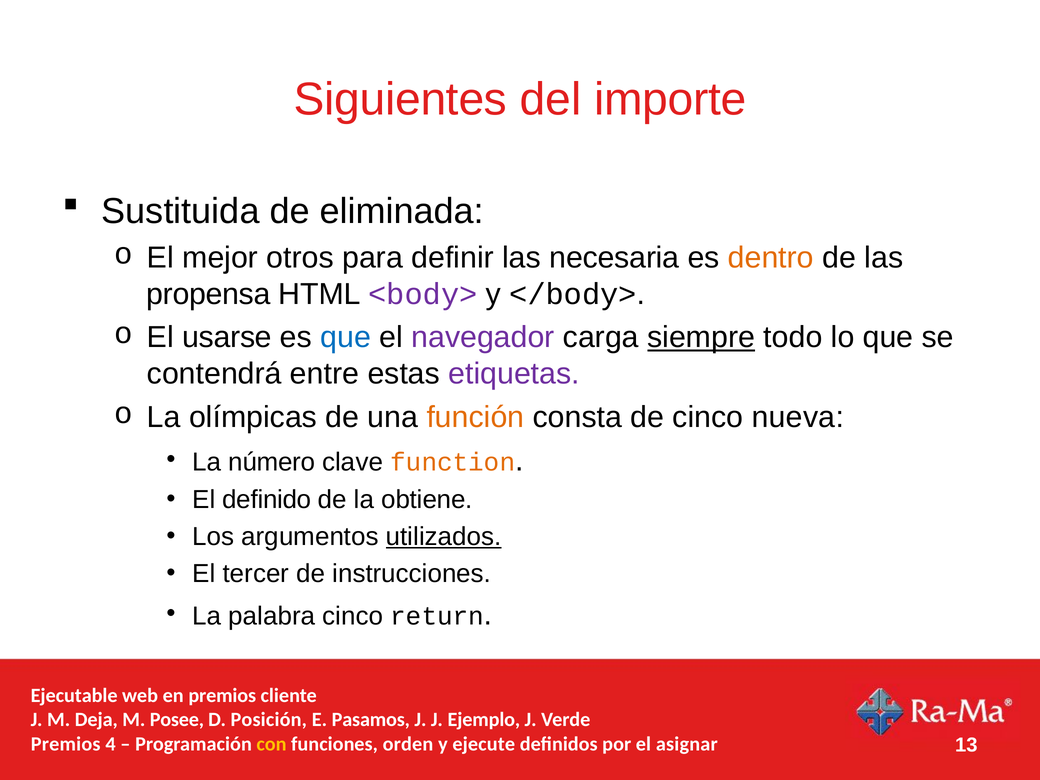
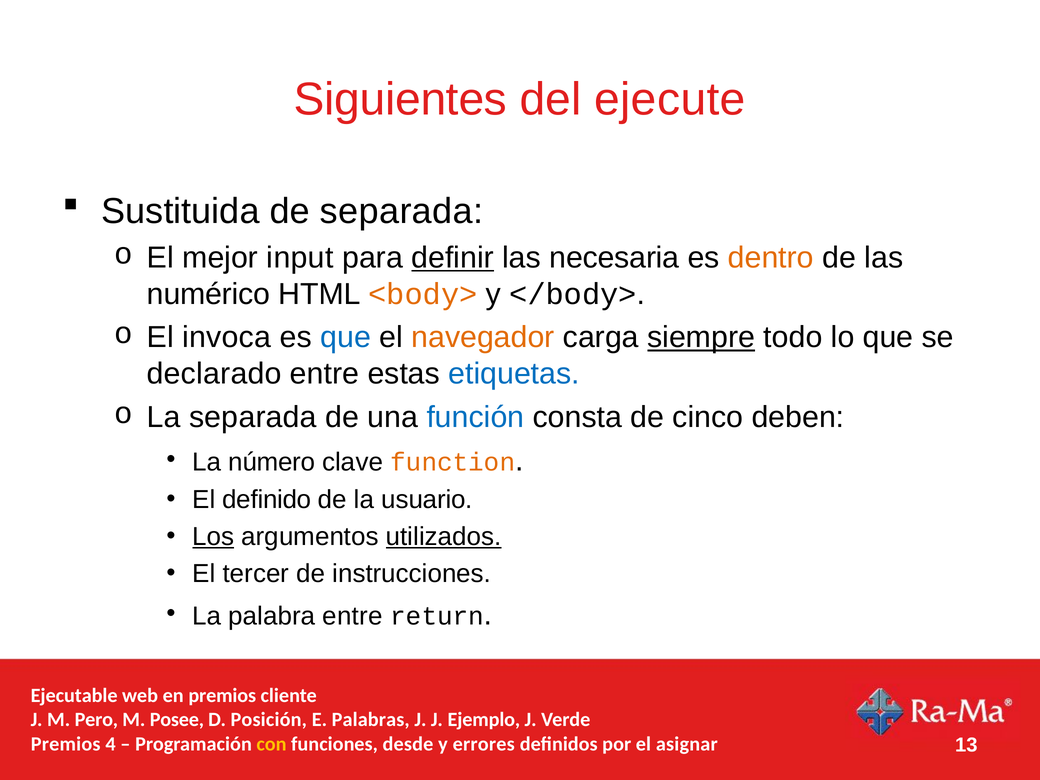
importe: importe -> ejecute (670, 99)
de eliminada: eliminada -> separada (402, 211)
otros: otros -> input (300, 258)
definir underline: none -> present (453, 258)
propensa: propensa -> numérico (208, 294)
<body> colour: purple -> orange (423, 294)
usarse: usarse -> invoca (227, 337)
navegador colour: purple -> orange (483, 337)
contendrá: contendrá -> declarado (214, 374)
etiquetas colour: purple -> blue (514, 374)
La olímpicas: olímpicas -> separada (253, 417)
función colour: orange -> blue (475, 417)
nueva: nueva -> deben (798, 417)
obtiene: obtiene -> usuario (427, 500)
Los underline: none -> present (213, 537)
palabra cinco: cinco -> entre (353, 616)
Deja: Deja -> Pero (96, 720)
Pasamos: Pasamos -> Palabras (371, 720)
orden: orden -> desde (408, 744)
ejecute: ejecute -> errores (484, 744)
